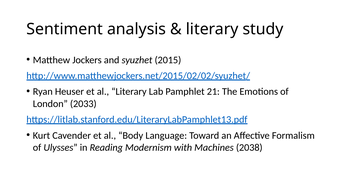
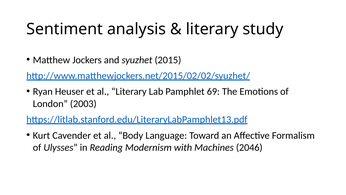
21: 21 -> 69 (213, 91)
2033: 2033 -> 2003 (83, 104)
2038: 2038 -> 2046 (249, 147)
